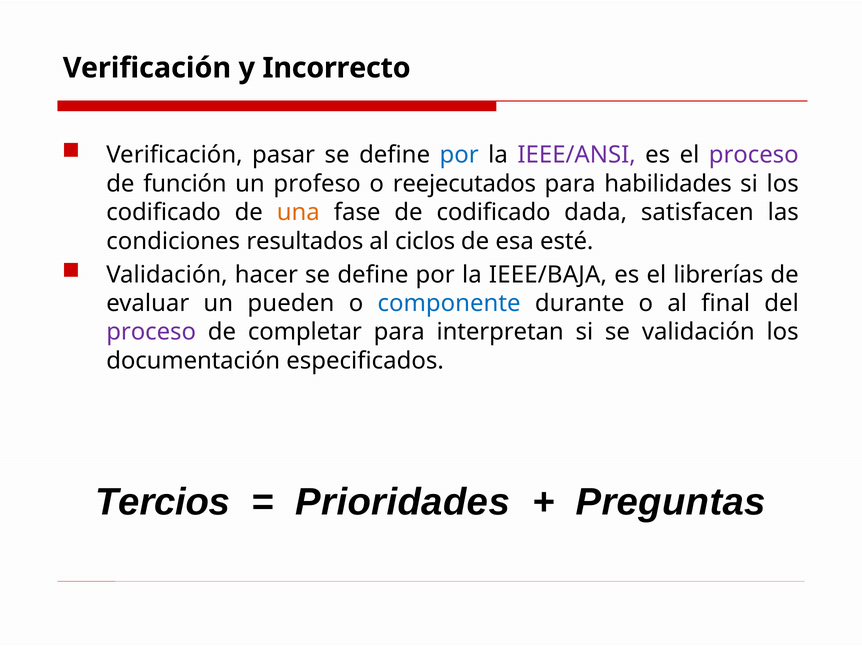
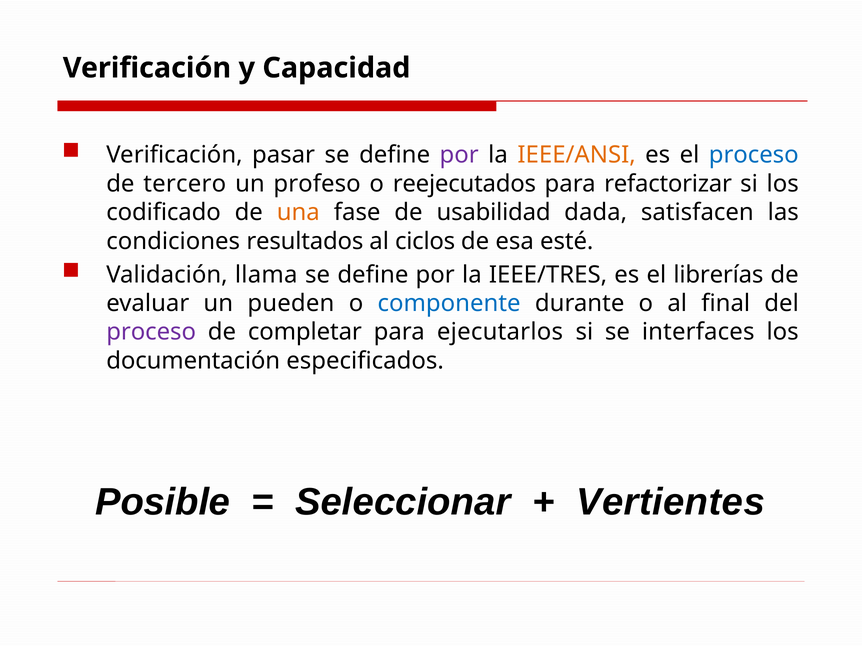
Incorrecto: Incorrecto -> Capacidad (336, 68)
por colour: blue -> purple (459, 155)
IEEE/ANSI colour: purple -> orange (577, 155)
proceso colour: purple -> blue (754, 155)
función: función -> tercero (185, 184)
habilidades: habilidades -> refactorizar (668, 184)
de codificado: codificado -> usabilidad (494, 213)
hacer: hacer -> llama (266, 275)
IEEE/BAJA: IEEE/BAJA -> IEEE/TRES (548, 275)
interpretan: interpretan -> ejecutarlos (500, 332)
se validación: validación -> interfaces (698, 332)
Tercios: Tercios -> Posible (163, 502)
Prioridades: Prioridades -> Seleccionar (403, 502)
Preguntas: Preguntas -> Vertientes (671, 502)
